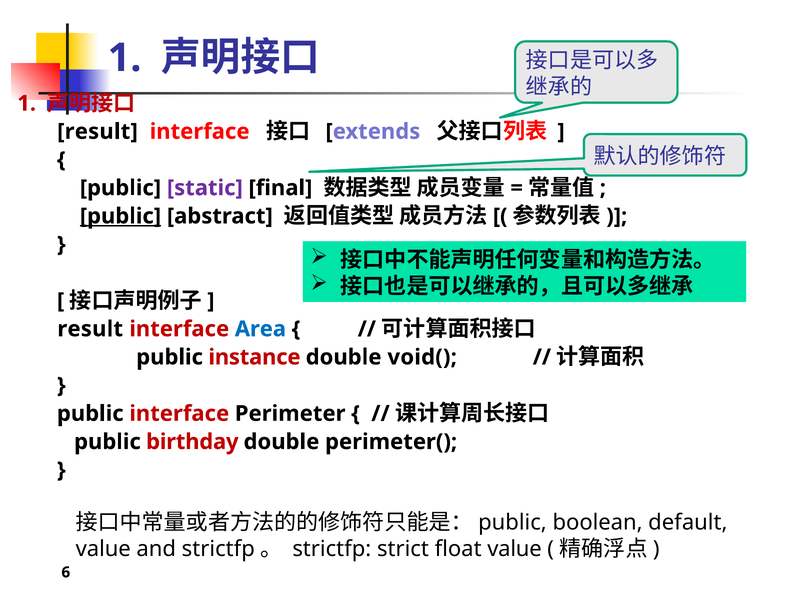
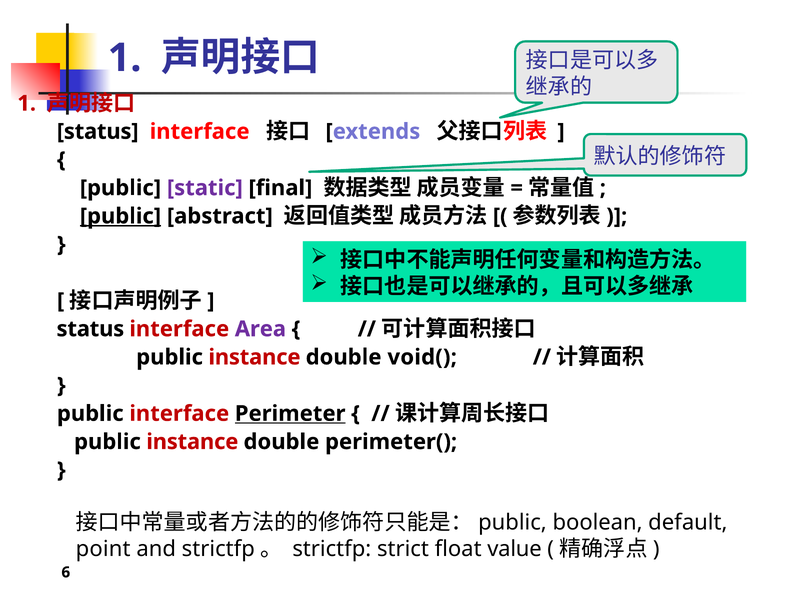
result: result -> status (98, 132)
result: result -> status (90, 329)
Area colour: blue -> purple (260, 329)
Perimeter underline: none -> present (290, 413)
birthday: birthday -> instance (192, 442)
value: value -> point (103, 549)
